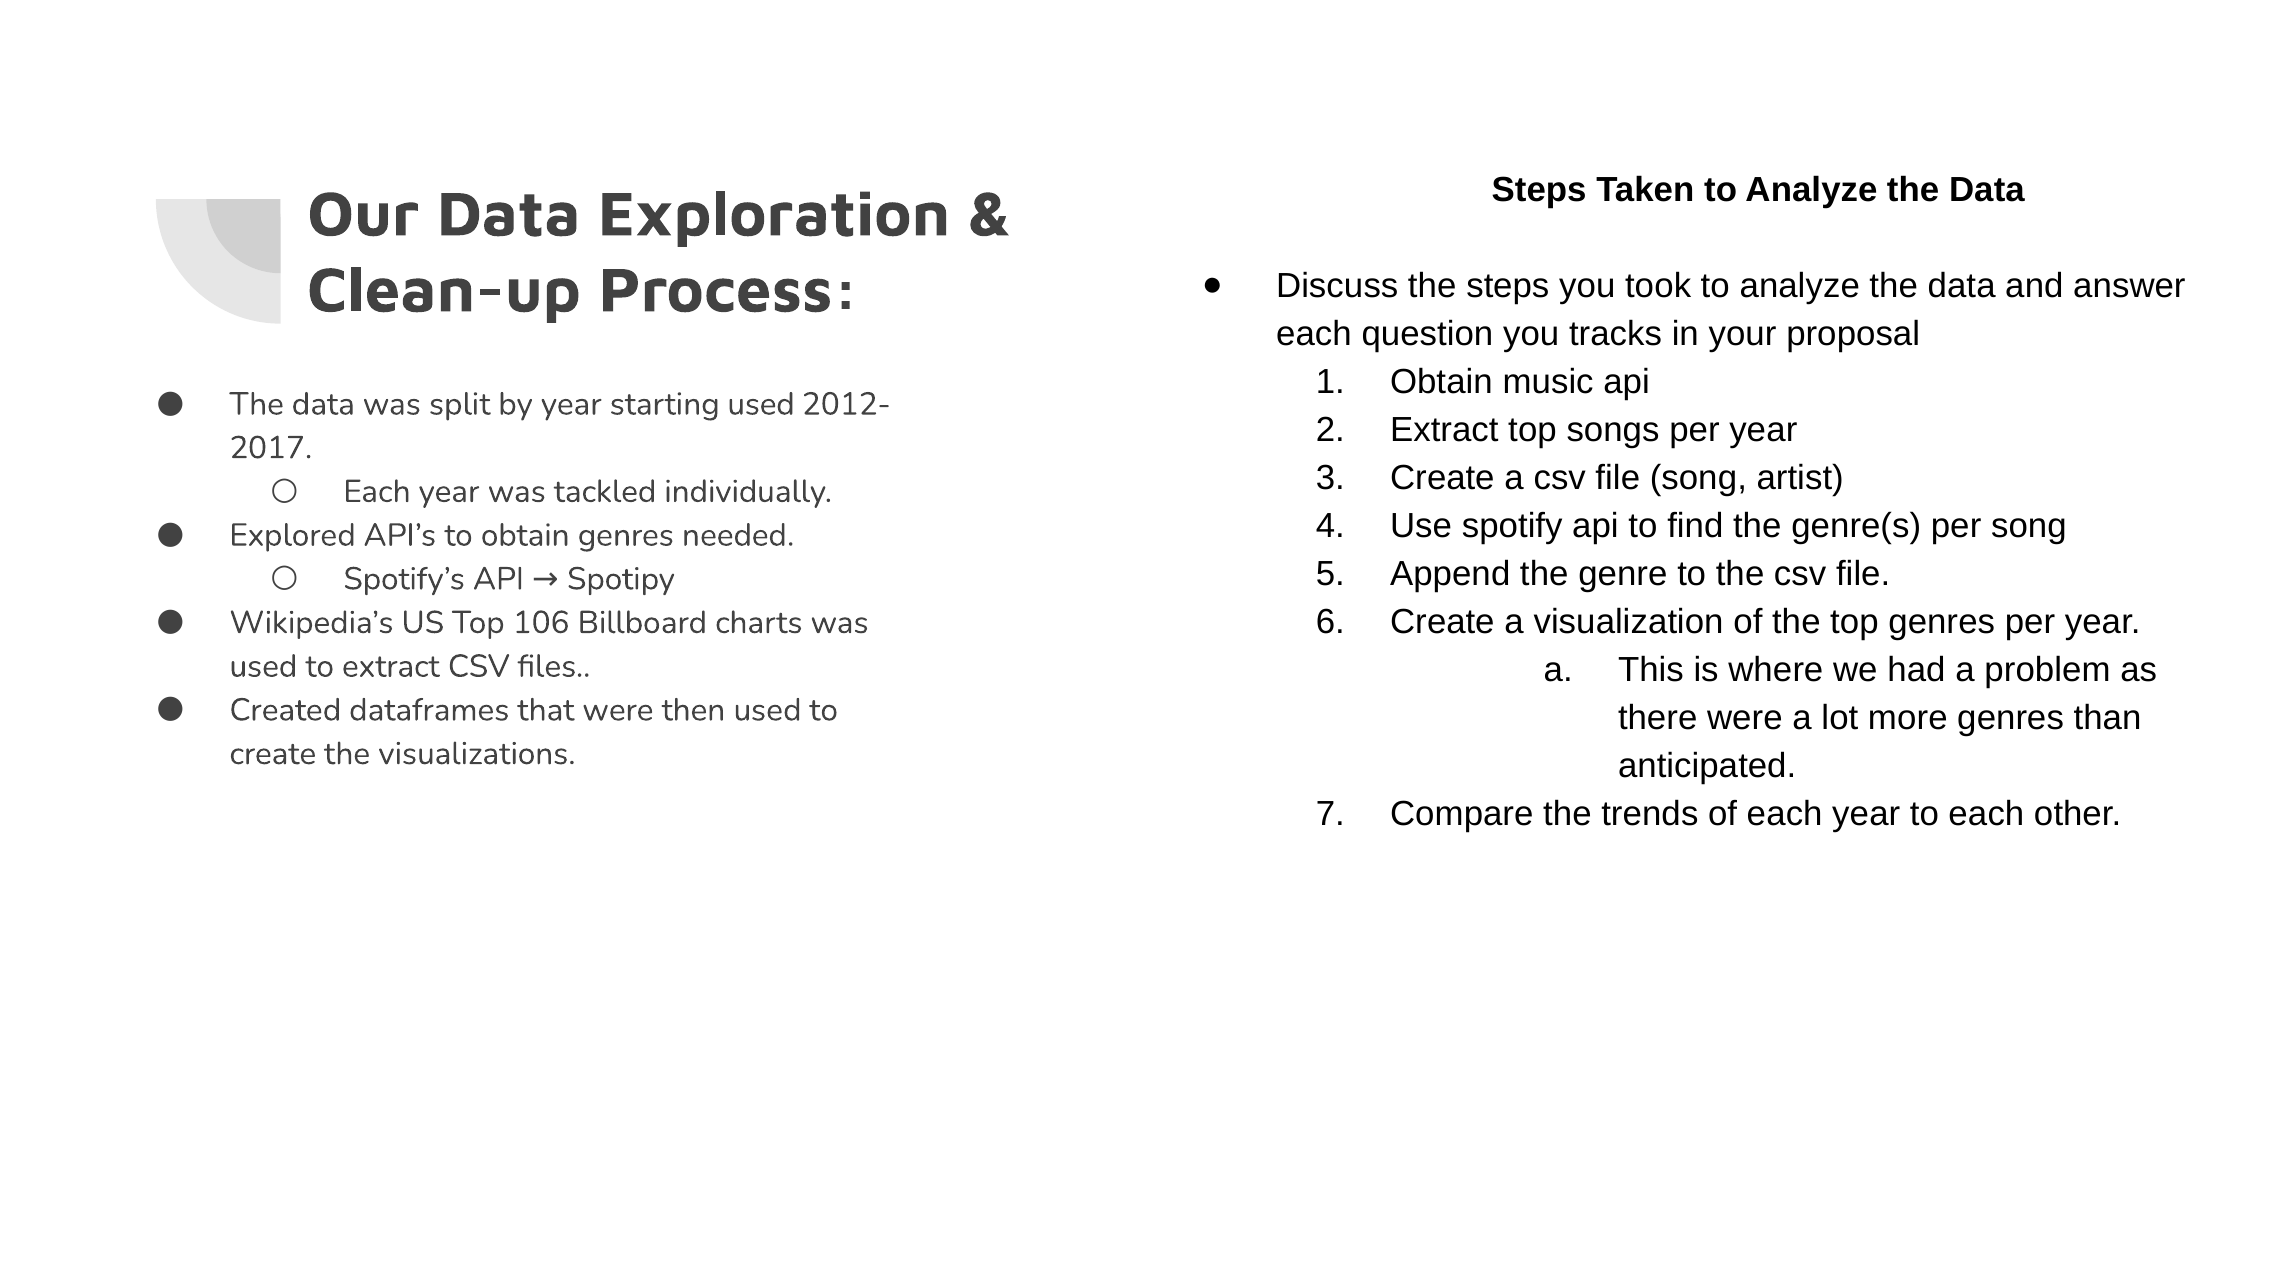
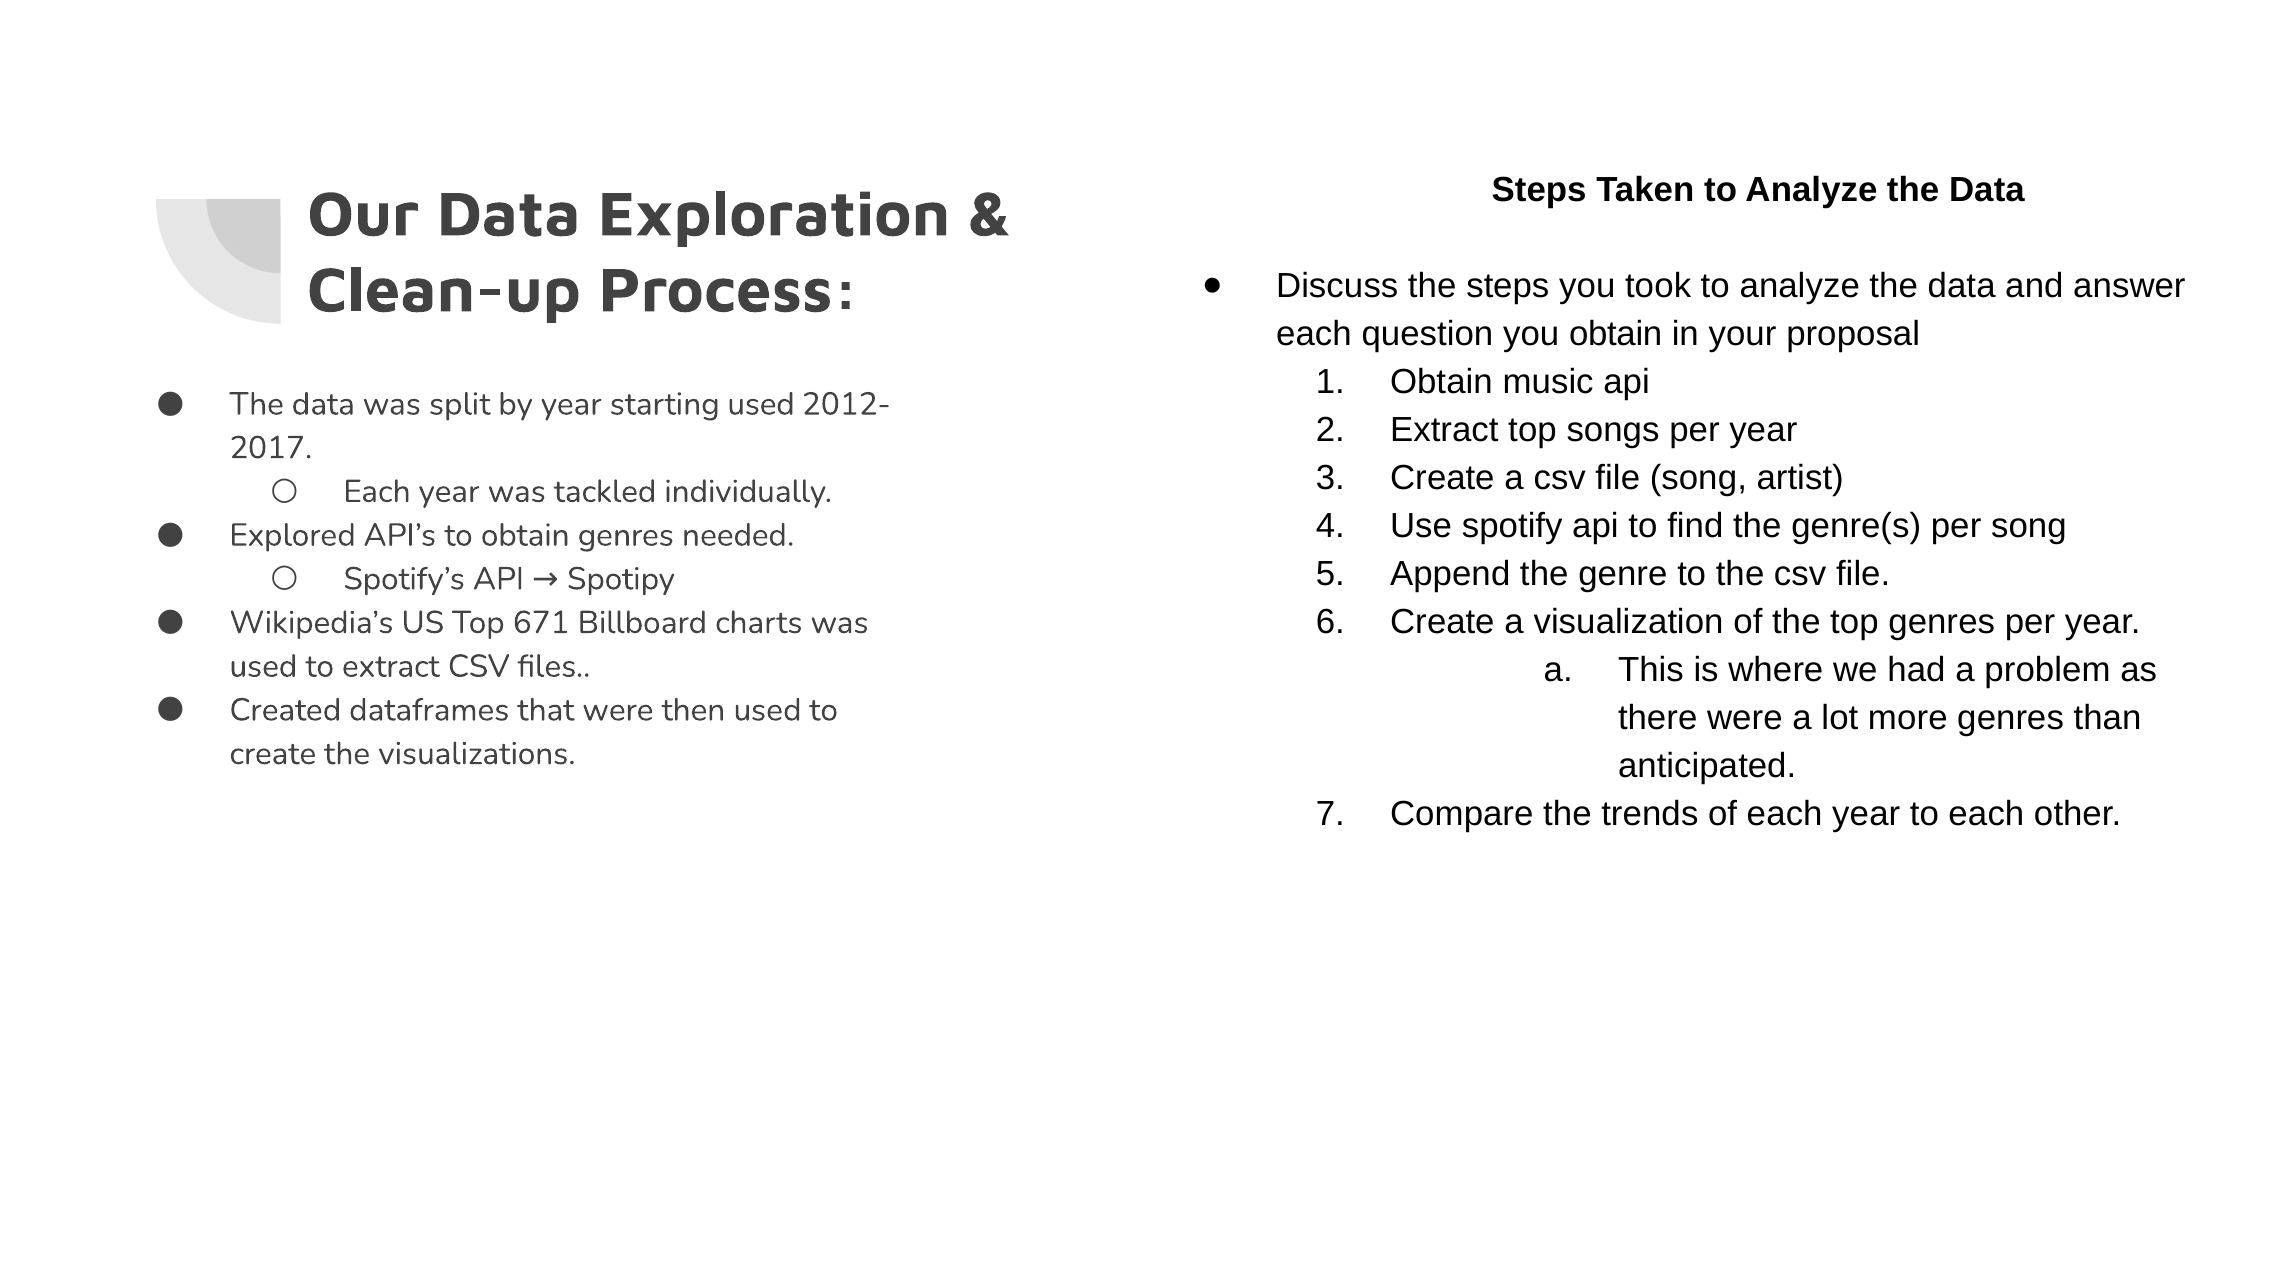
you tracks: tracks -> obtain (1616, 334)
106: 106 -> 671 (541, 623)
